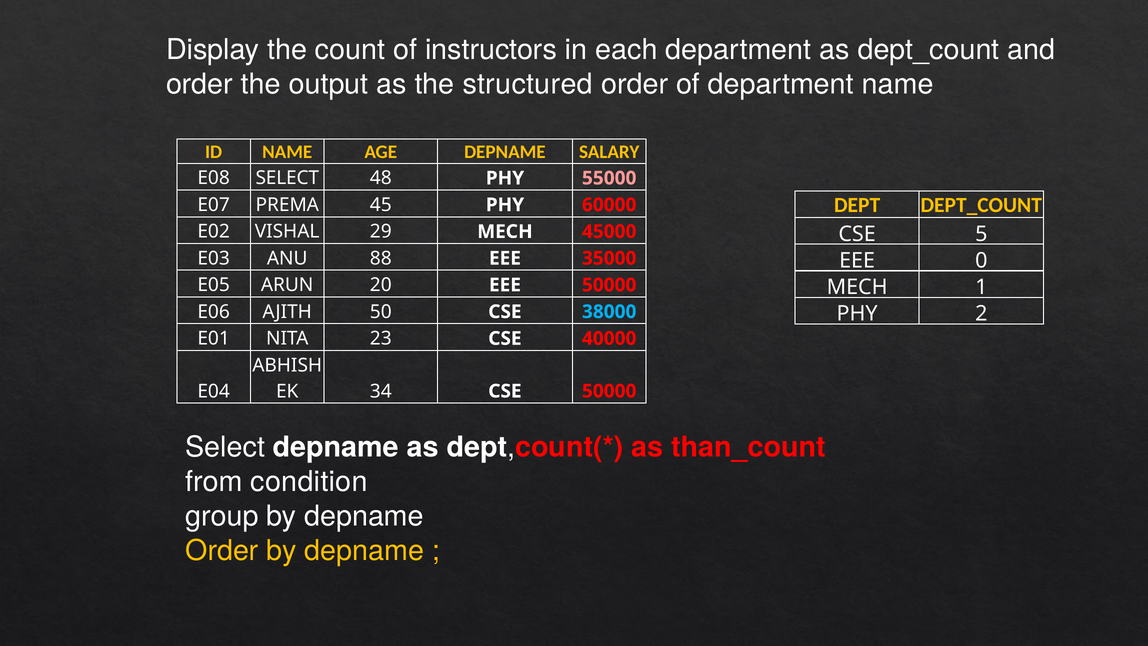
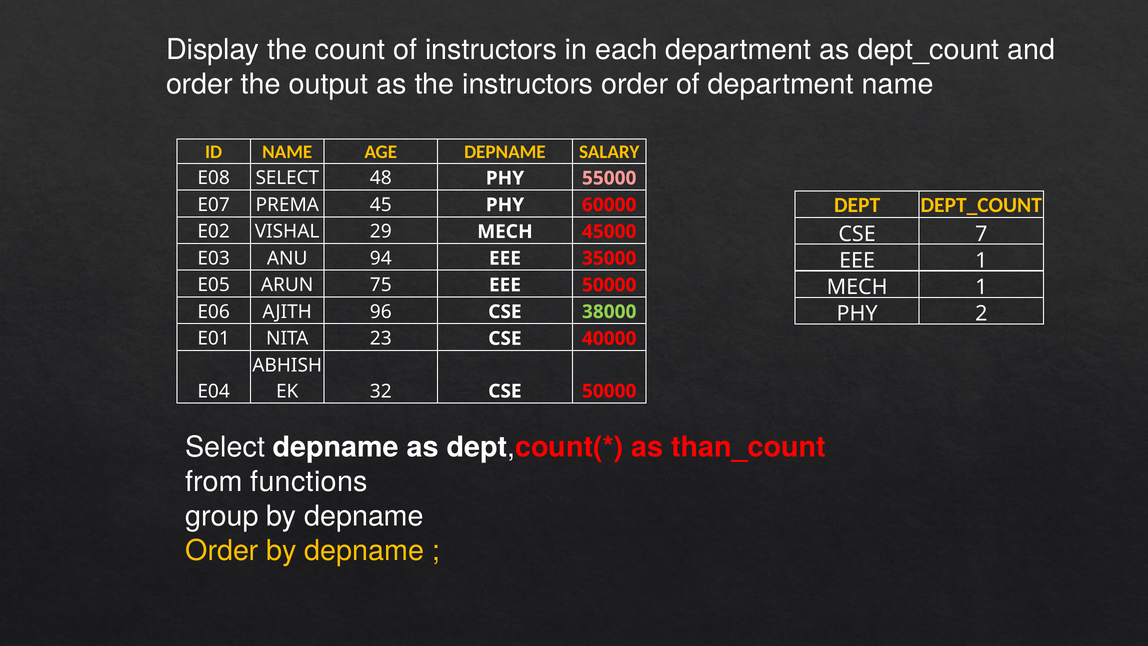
the structured: structured -> instructors (528, 84)
5: 5 -> 7 (981, 234)
88: 88 -> 94 (381, 258)
EEE 0: 0 -> 1 (981, 261)
20: 20 -> 75 (381, 285)
50: 50 -> 96 (381, 312)
38000 colour: light blue -> light green (609, 312)
34: 34 -> 32 (381, 391)
condition: condition -> functions (309, 481)
